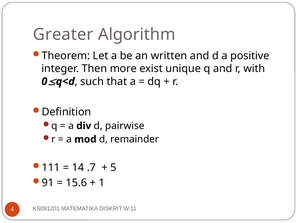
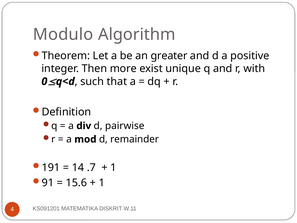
Greater: Greater -> Modulo (63, 34)
written: written -> greater (169, 56)
111: 111 -> 191 (51, 167)
5: 5 -> 1 (113, 167)
